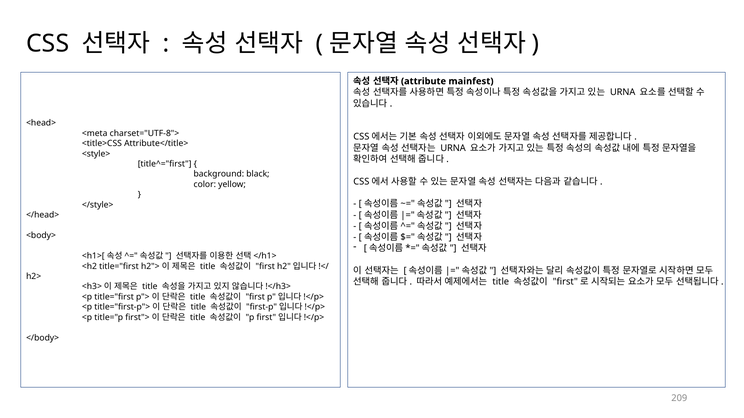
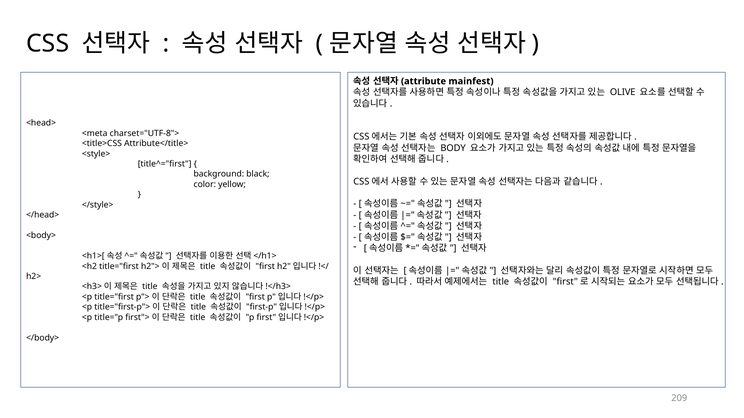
URNA: URNA -> OLIVE (623, 92)
URNA: URNA -> BODY (453, 148)
